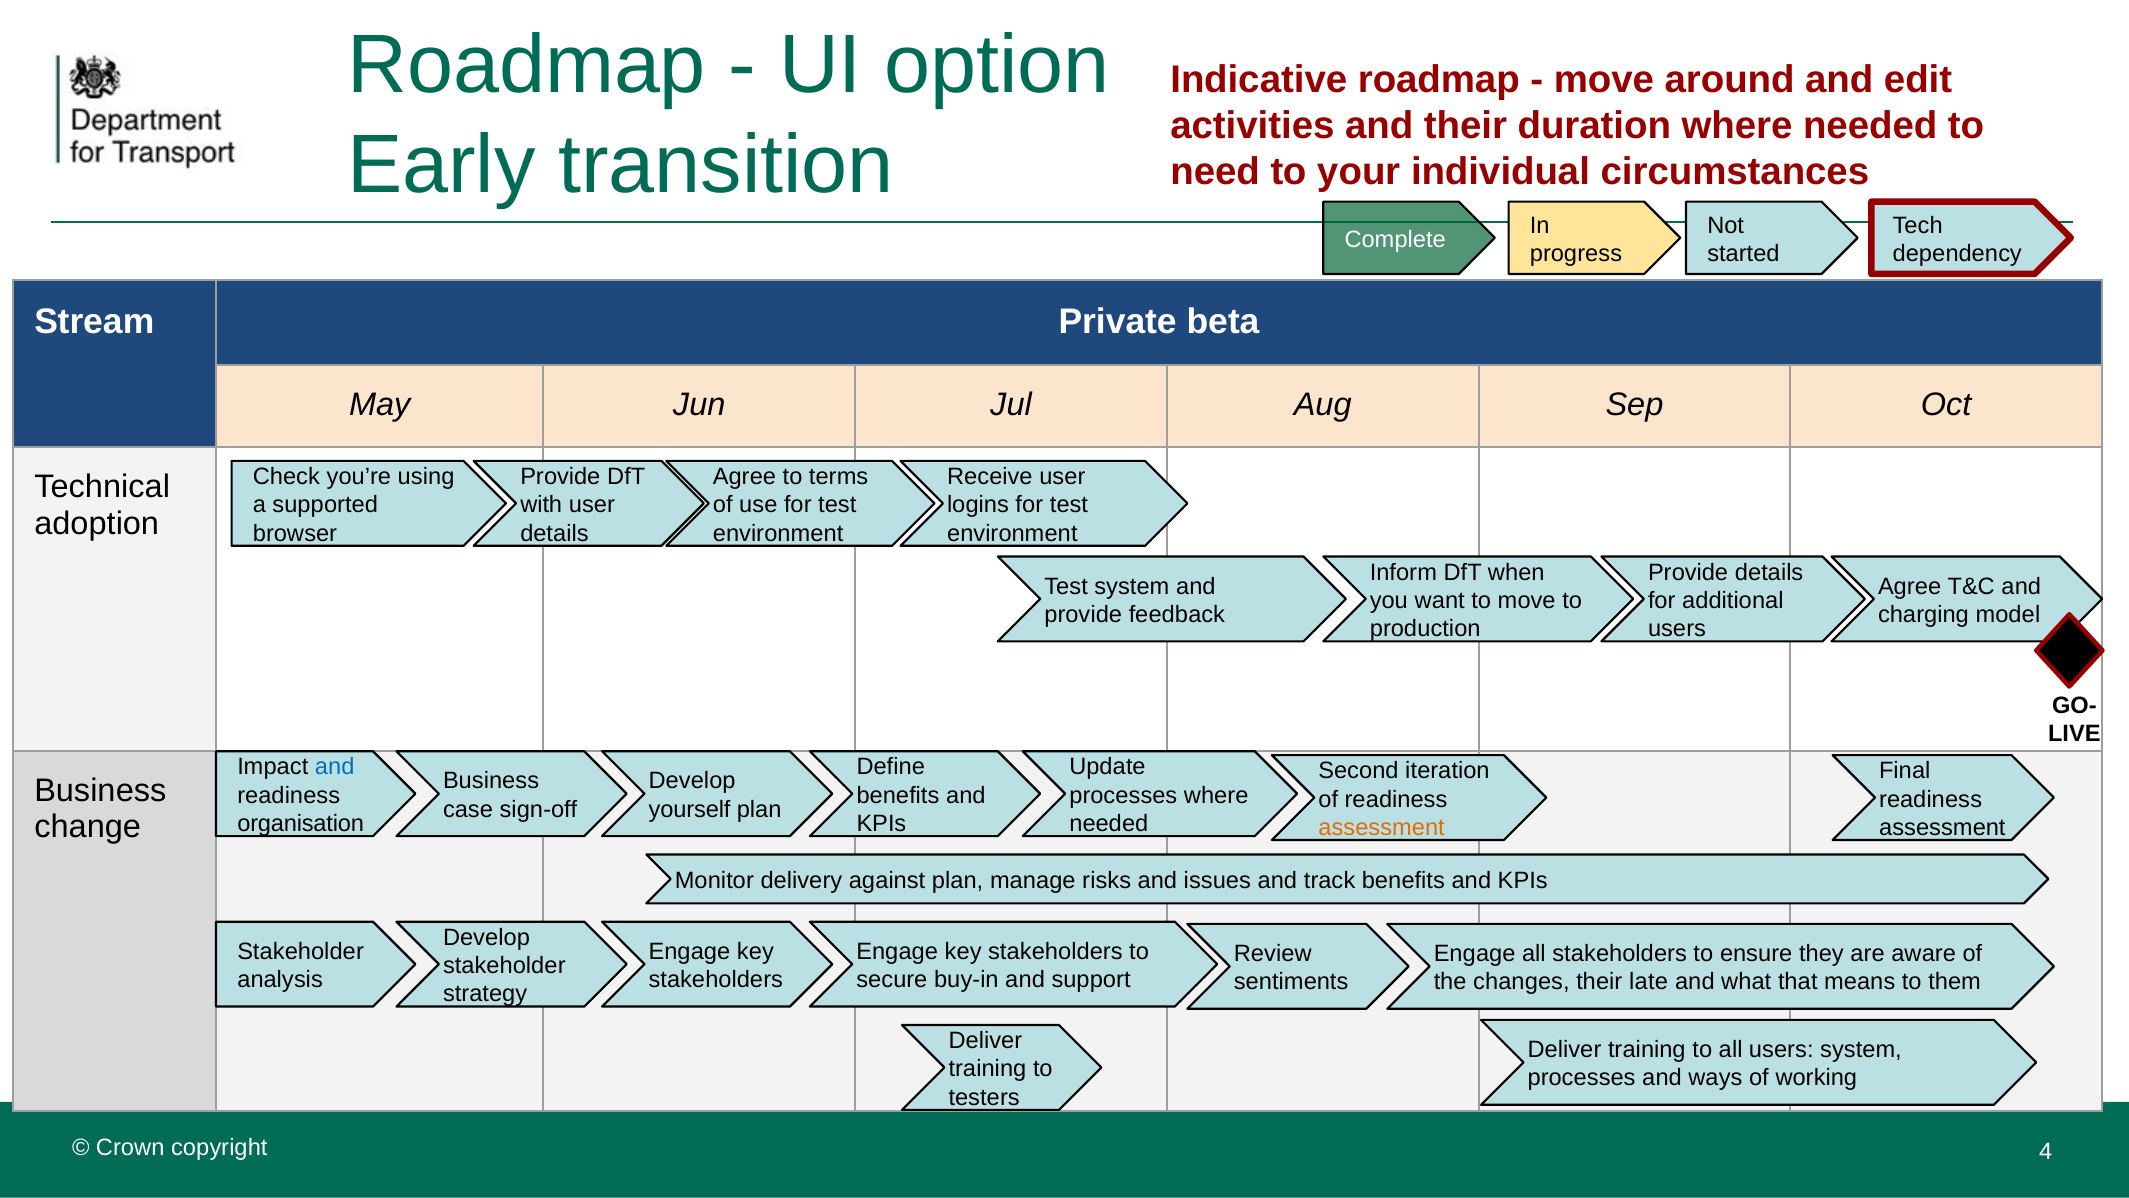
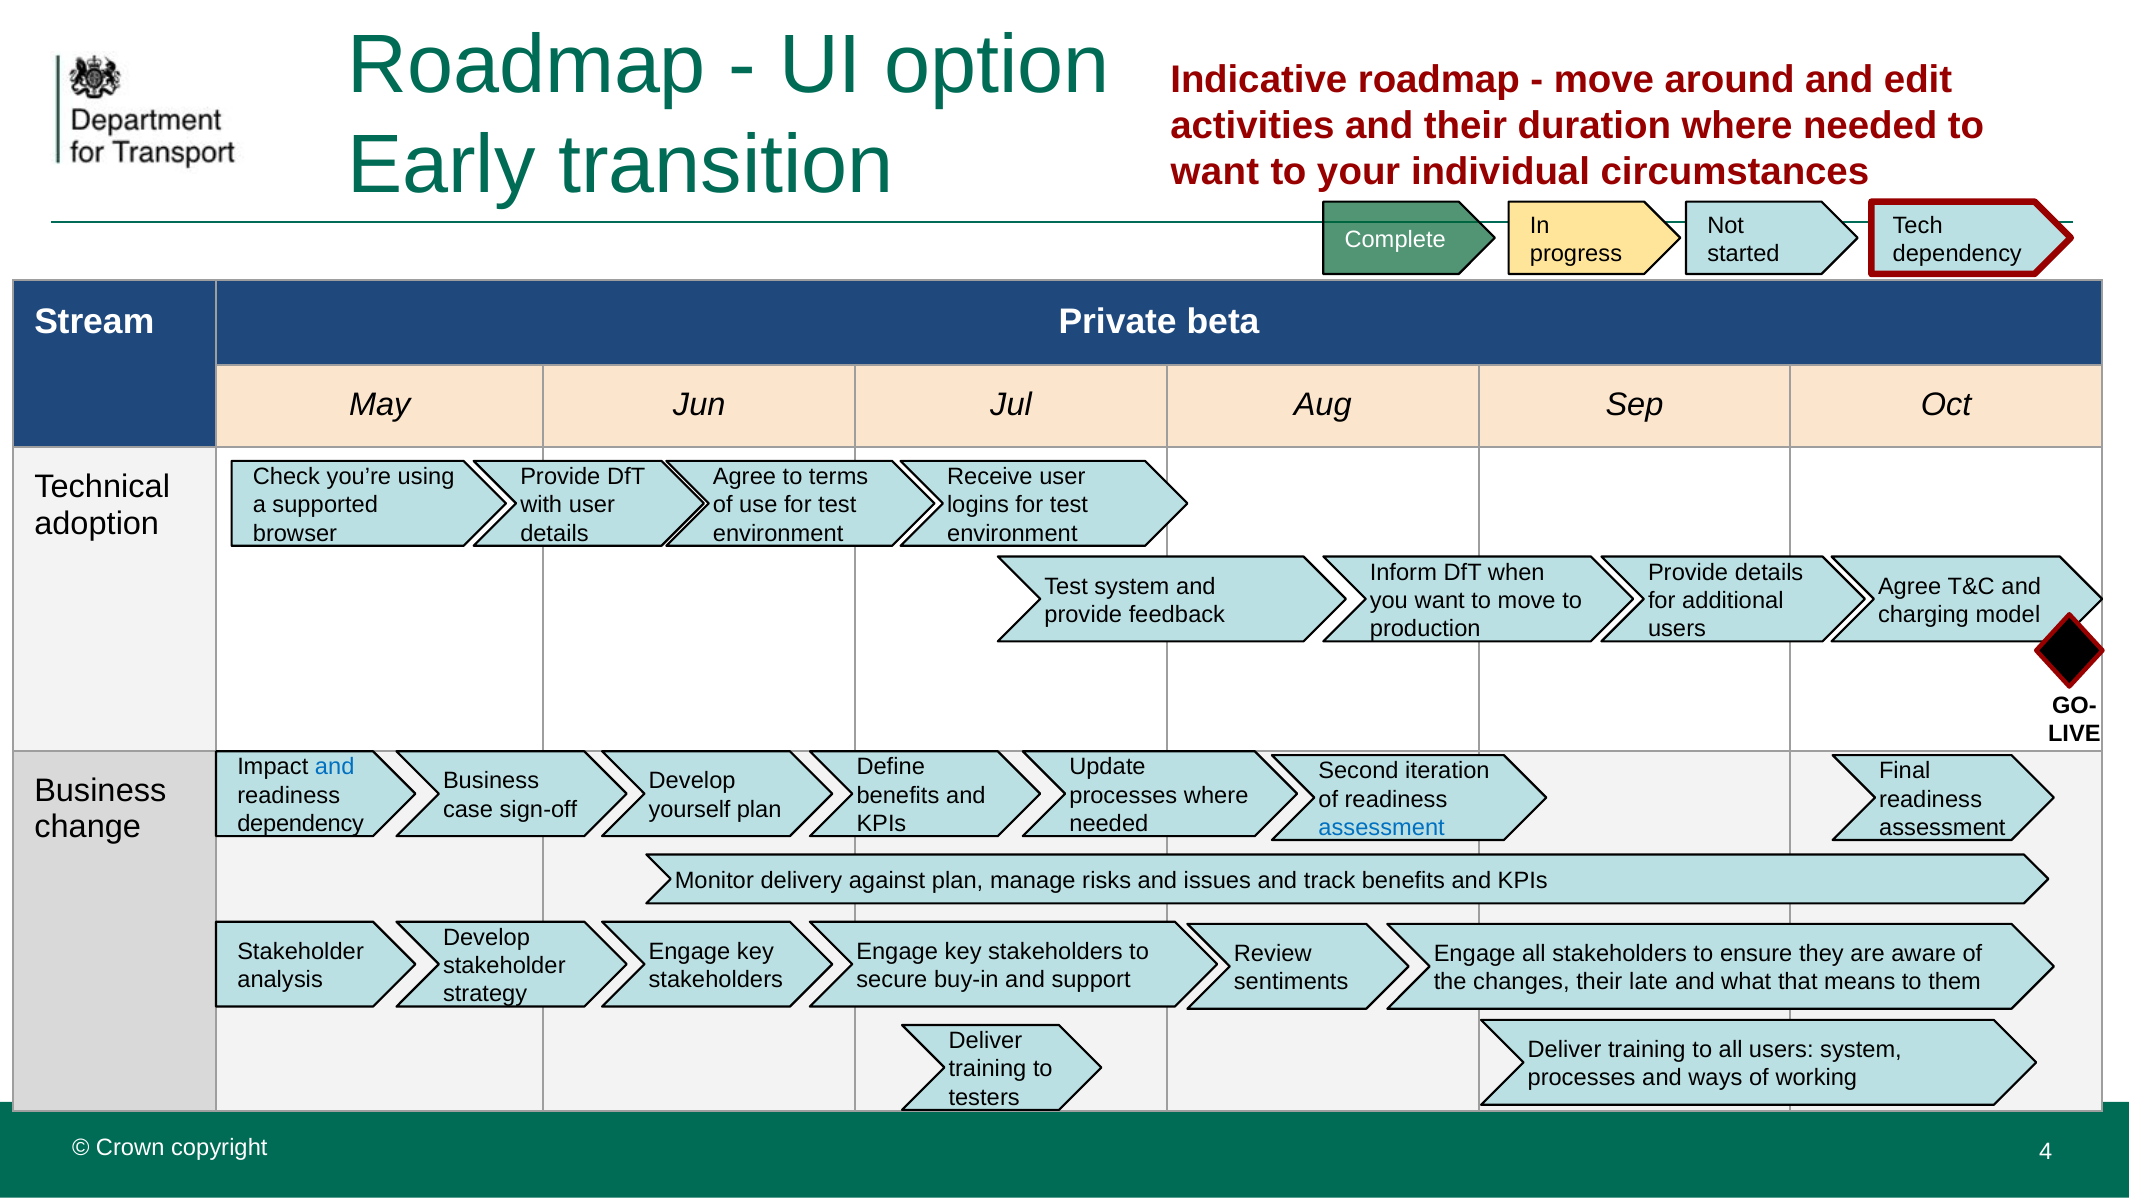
need: need -> want (1215, 172)
organisation: organisation -> dependency (301, 823)
assessment colour: orange -> blue (1382, 827)
